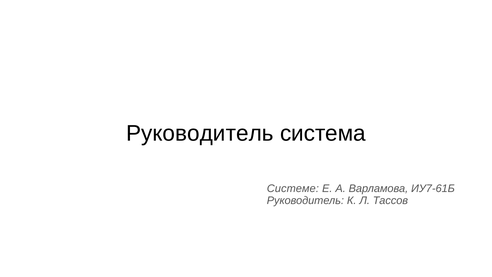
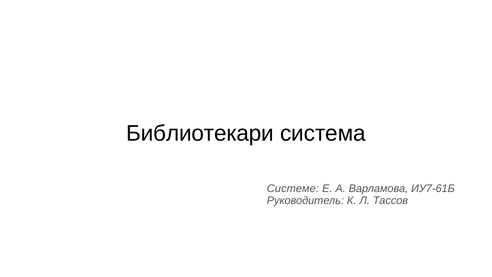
Руководитель: Руководитель -> Библиотекари (200, 133)
